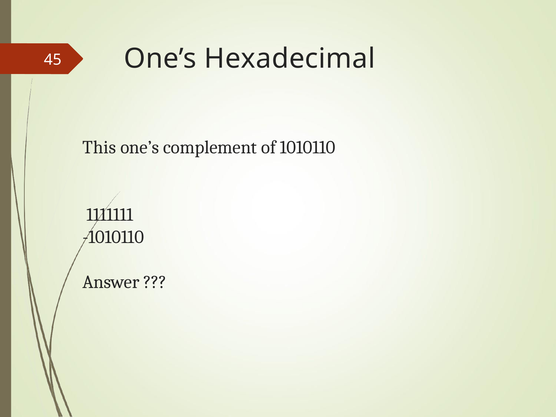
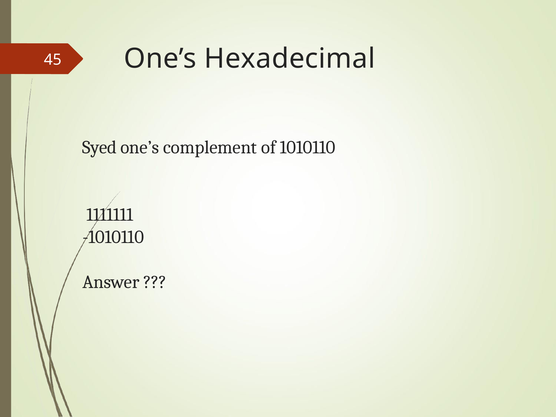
This: This -> Syed (100, 147)
